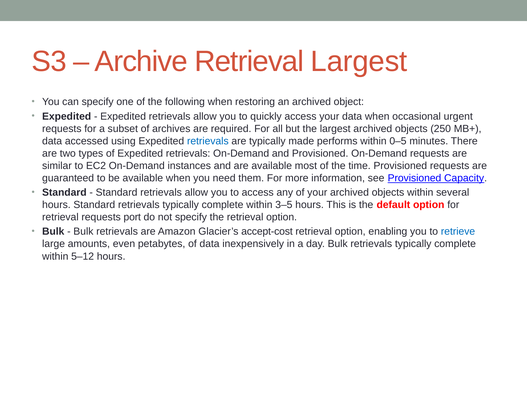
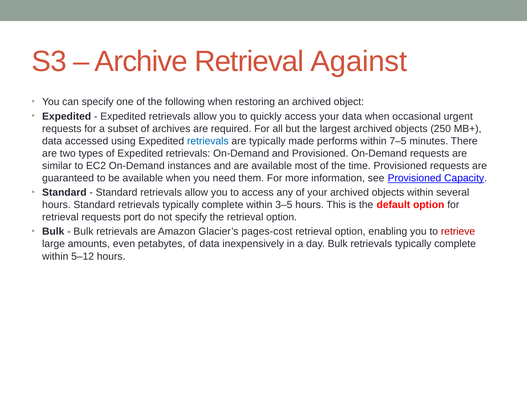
Retrieval Largest: Largest -> Against (359, 61)
0–5: 0–5 -> 7–5 (398, 141)
accept-cost: accept-cost -> pages-cost (267, 231)
retrieve colour: blue -> red (458, 231)
